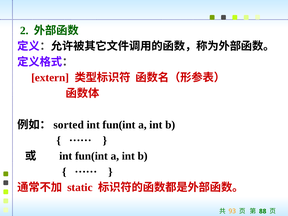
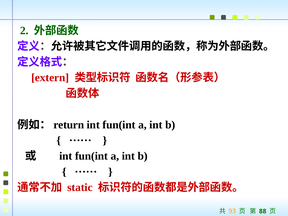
sorted: sorted -> return (69, 125)
